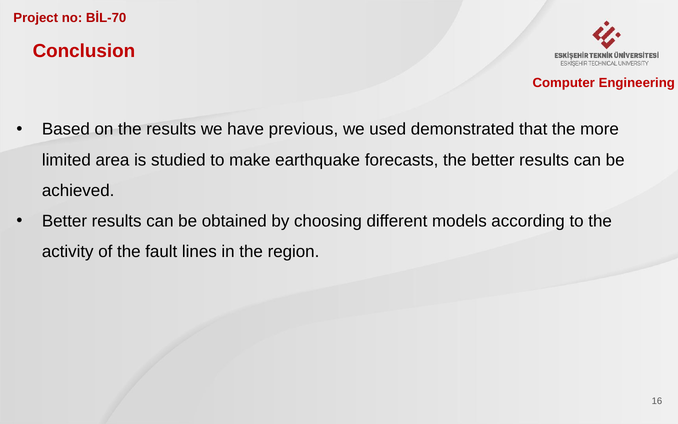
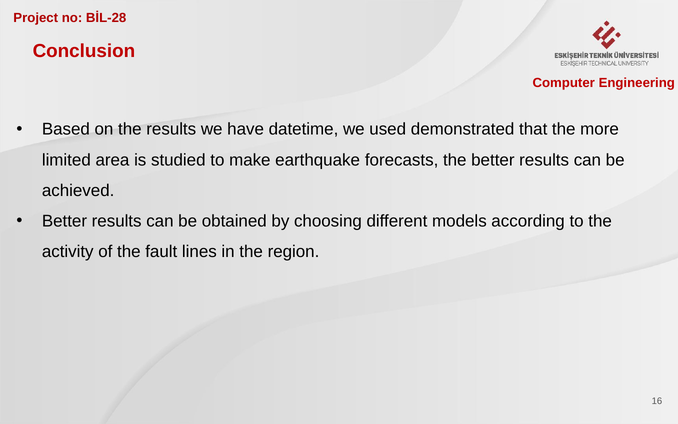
BİL-70: BİL-70 -> BİL-28 (106, 18)
previous: previous -> datetime (304, 129)
